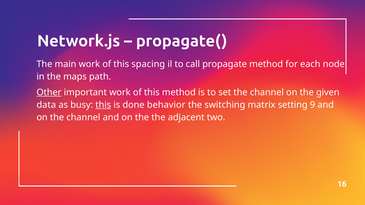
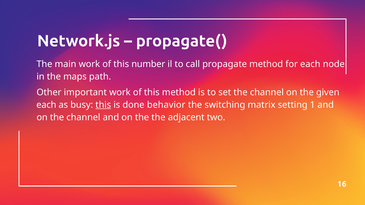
spacing: spacing -> number (148, 64)
Other underline: present -> none (49, 92)
data: data -> each (46, 105)
9: 9 -> 1 (313, 105)
